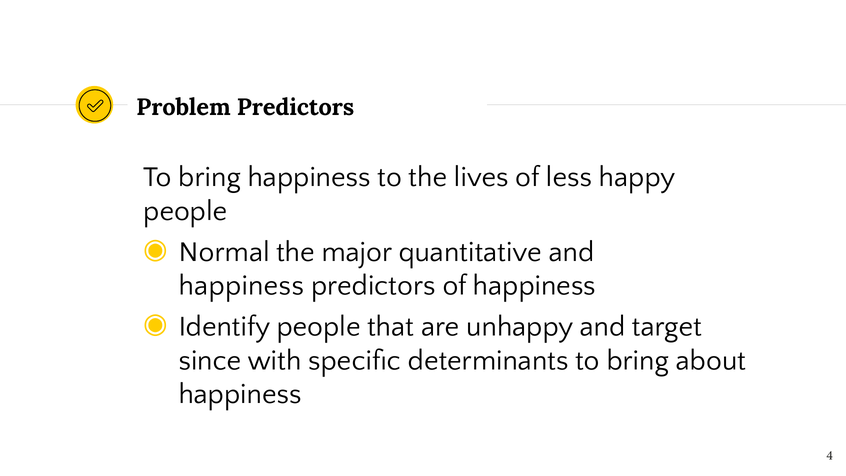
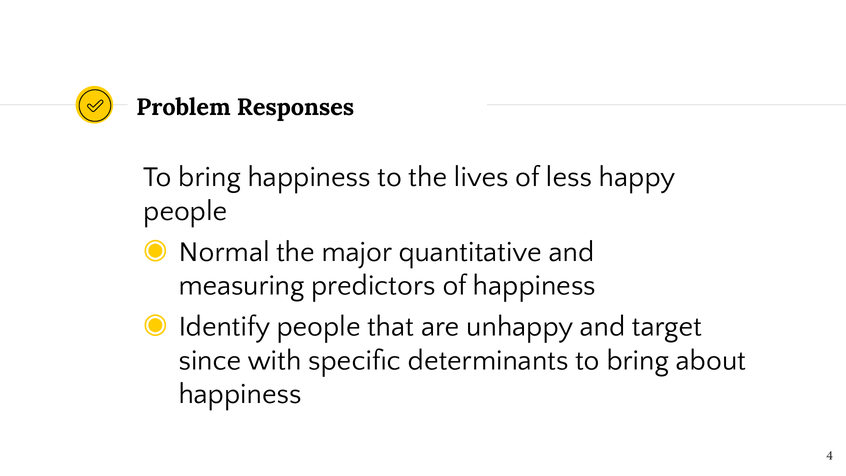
Problem Predictors: Predictors -> Responses (295, 107)
happiness: happiness -> measuring (241, 285)
